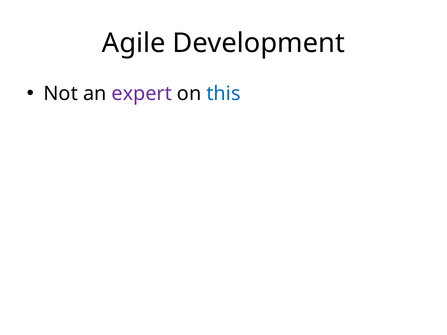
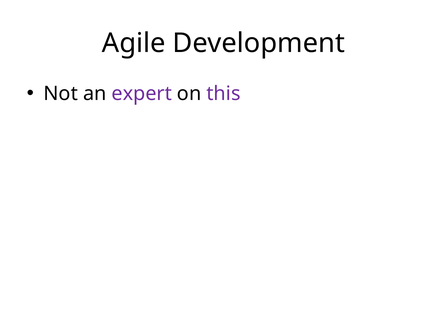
this colour: blue -> purple (224, 94)
